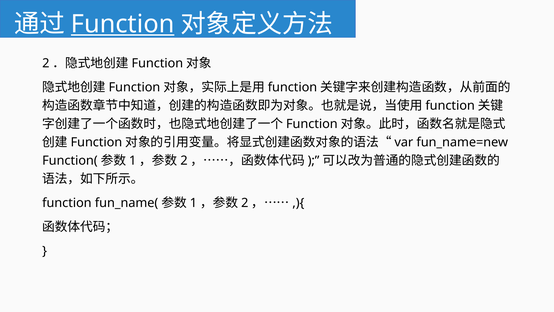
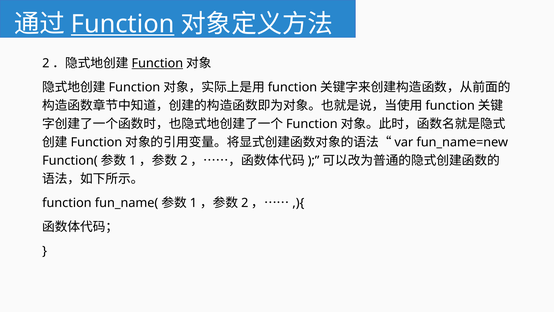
Function underline: none -> present (157, 63)
